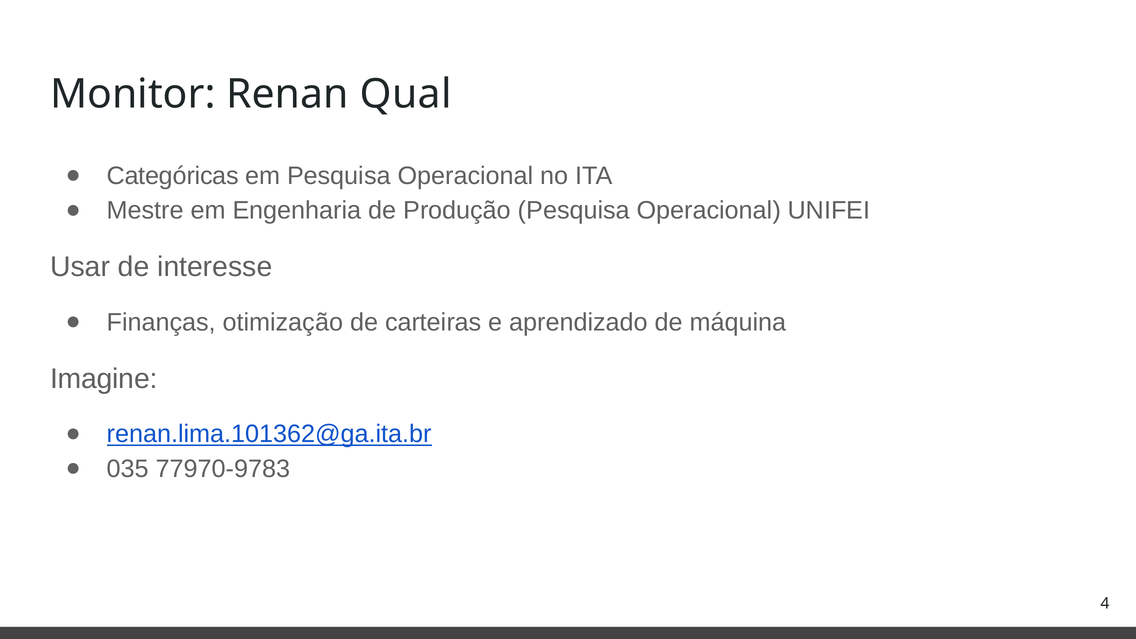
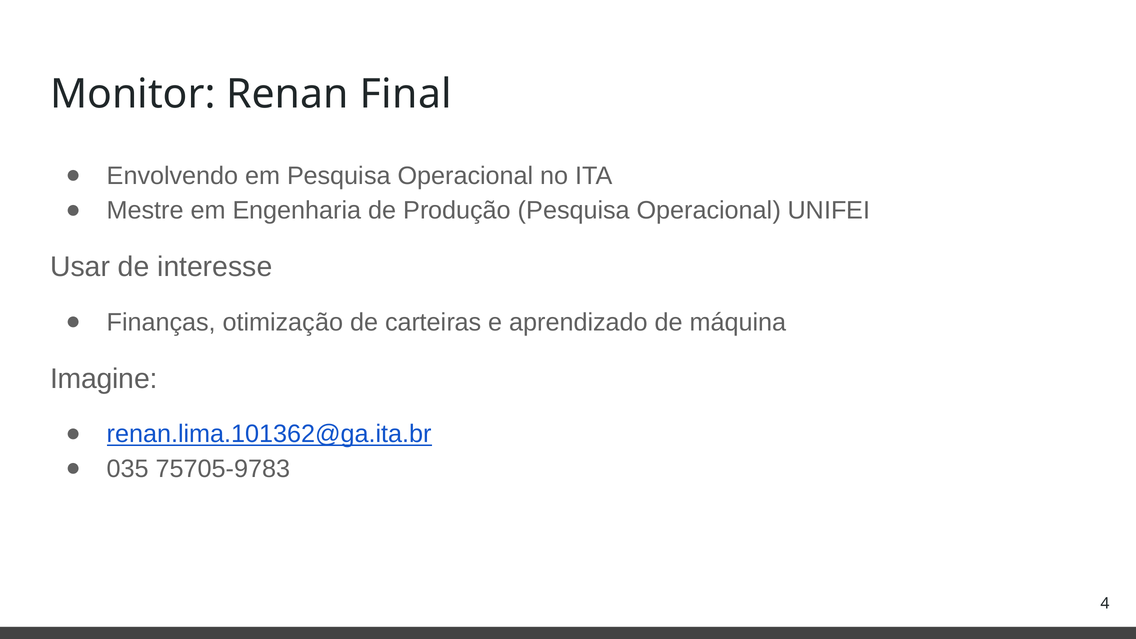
Qual: Qual -> Final (406, 94)
Categóricas: Categóricas -> Envolvendo (173, 176)
77970-9783: 77970-9783 -> 75705-9783 (223, 469)
